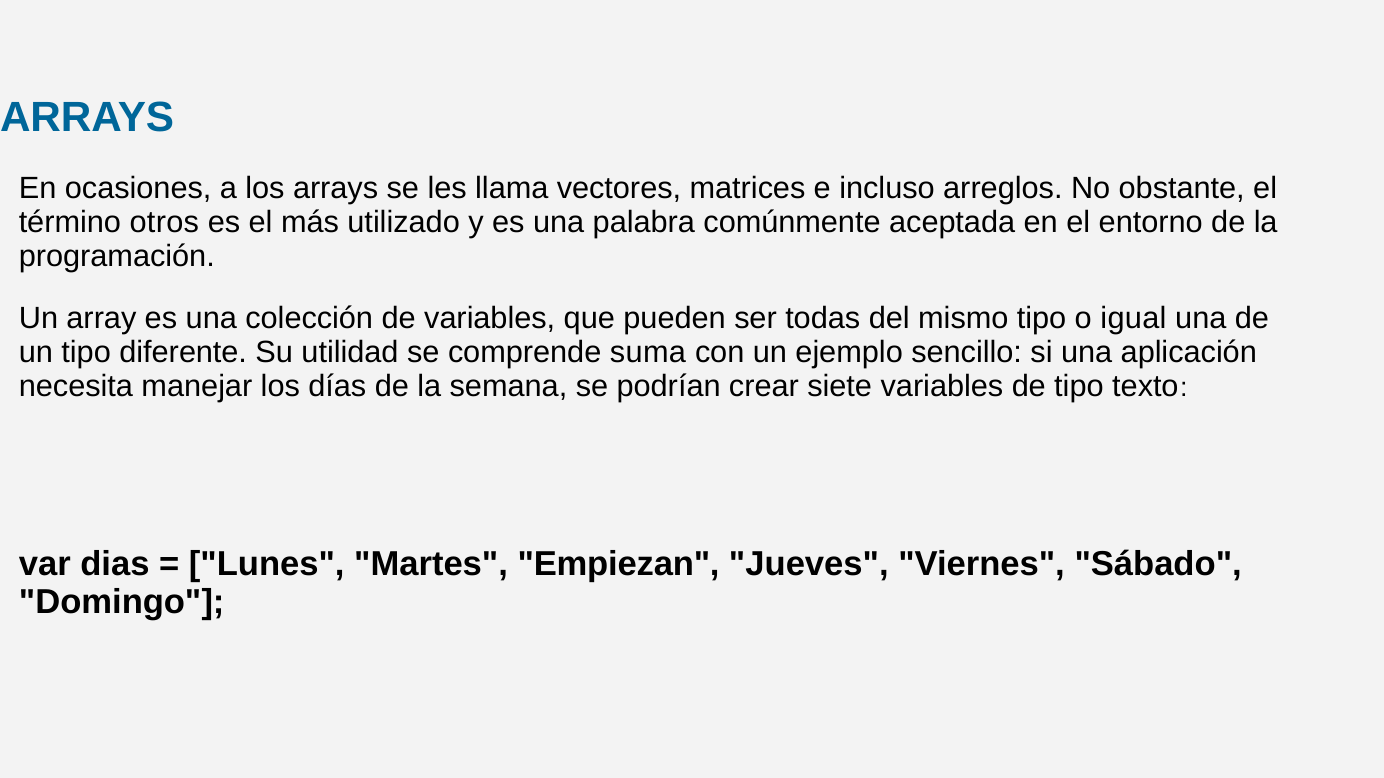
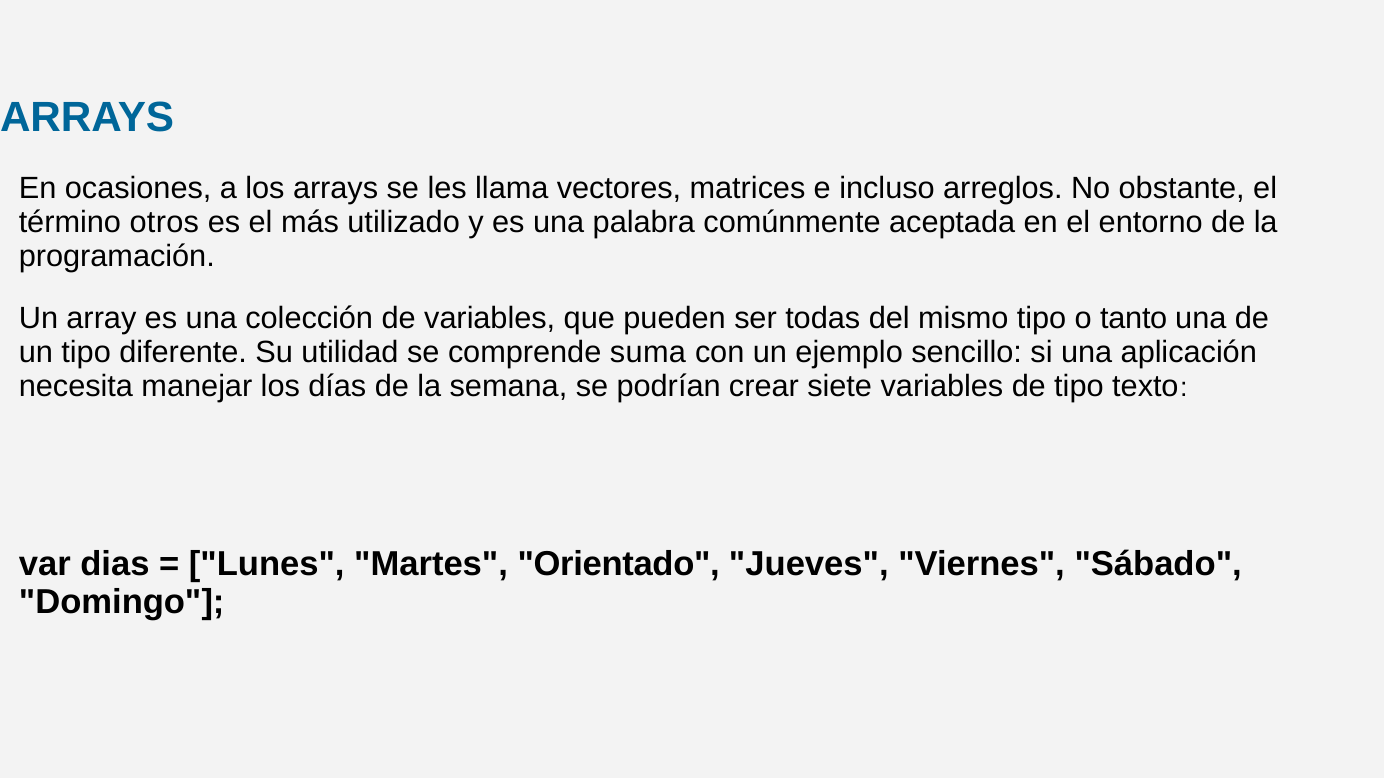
igual: igual -> tanto (1134, 318)
Empiezan: Empiezan -> Orientado (619, 564)
